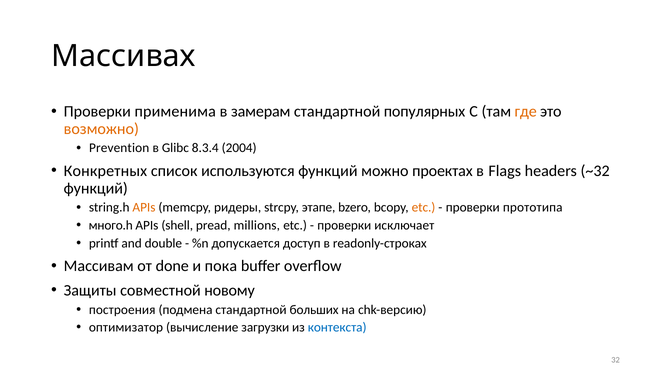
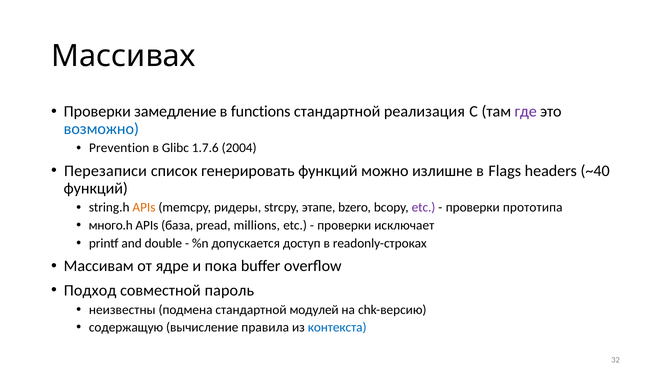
применима: применима -> замедление (175, 112)
замерам: замерам -> functions (261, 112)
популярных: популярных -> реализация (424, 112)
где colour: orange -> purple (526, 112)
возможно colour: orange -> blue (101, 129)
8.3.4: 8.3.4 -> 1.7.6 (205, 148)
Конкретных: Конкретных -> Перезаписи (105, 171)
используются: используются -> генерировать (248, 171)
проектах: проектах -> излишне (442, 171)
~32: ~32 -> ~40 (595, 171)
etc colour: orange -> purple (424, 208)
shell: shell -> база (177, 226)
done: done -> ядре (172, 266)
Защиты: Защиты -> Подход (90, 291)
новому: новому -> пароль (229, 291)
построения: построения -> неизвестны (122, 310)
больших: больших -> модулей (314, 310)
оптимизатор: оптимизатор -> содержащую (126, 328)
загрузки: загрузки -> правила (265, 328)
